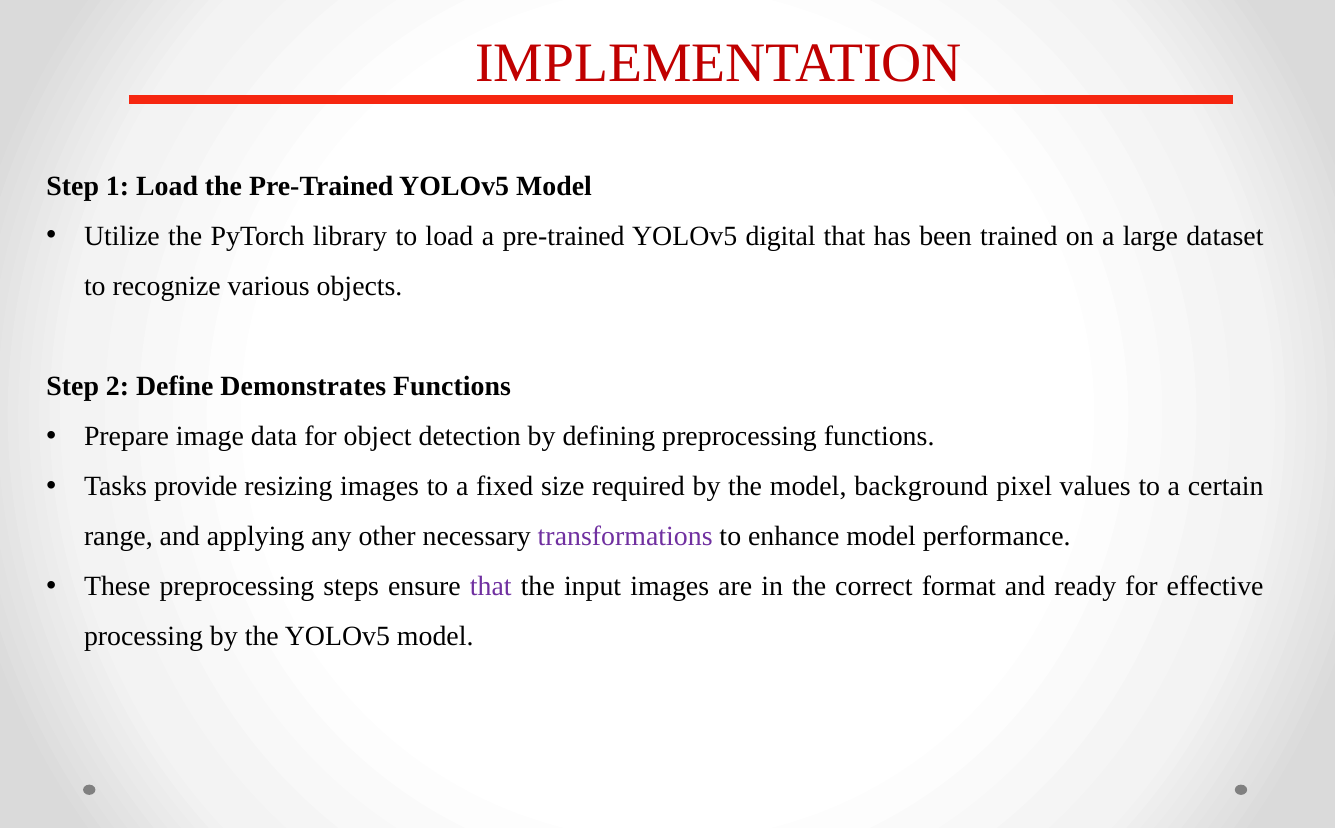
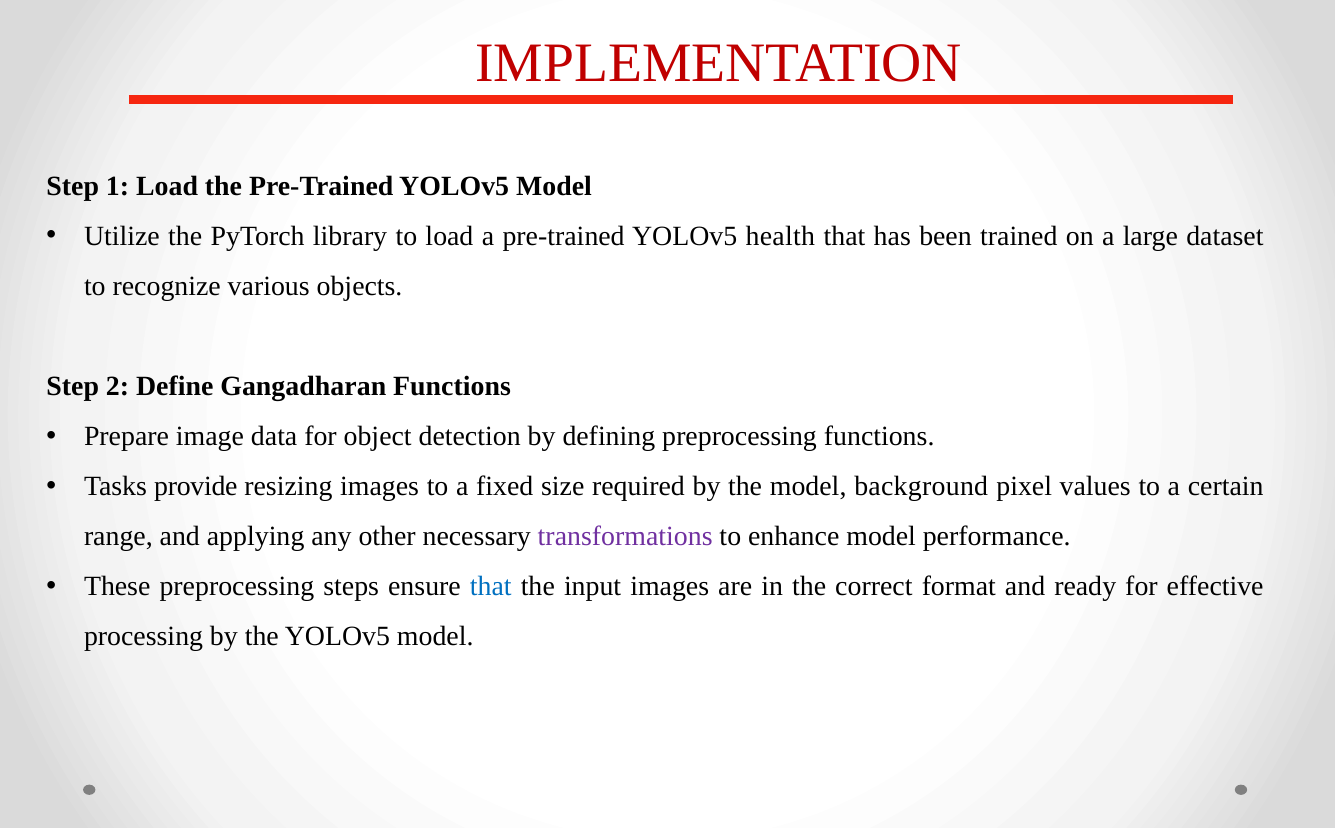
digital: digital -> health (780, 236)
Demonstrates: Demonstrates -> Gangadharan (303, 386)
that colour: purple -> blue (491, 587)
